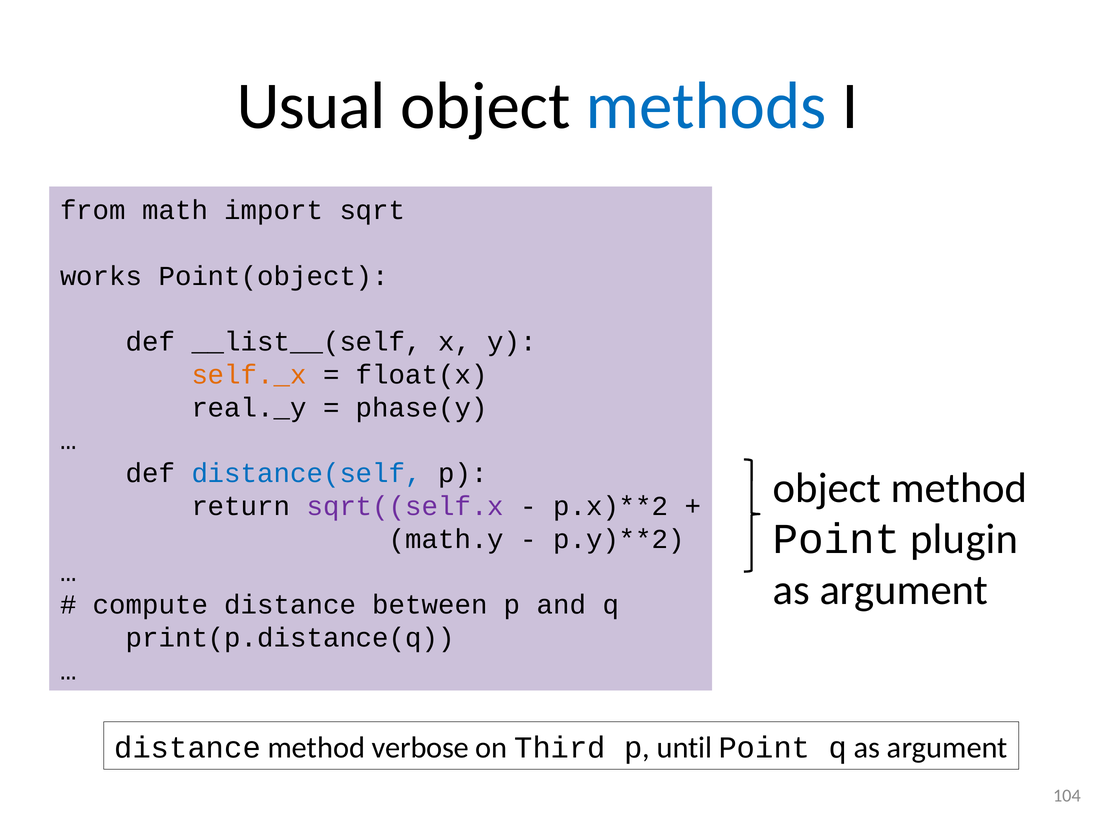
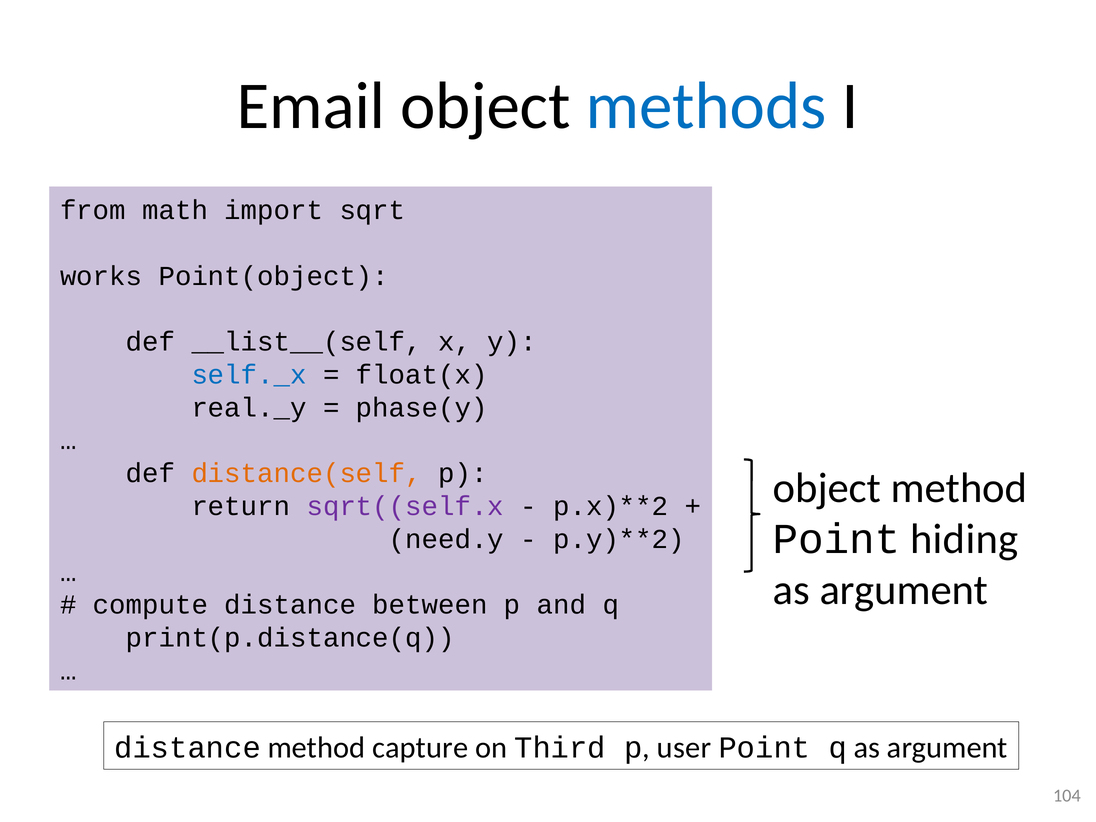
Usual: Usual -> Email (311, 106)
self._x colour: orange -> blue (249, 375)
distance(self colour: blue -> orange (307, 473)
plugin: plugin -> hiding (964, 539)
math.y: math.y -> need.y (446, 539)
verbose: verbose -> capture (420, 748)
until: until -> user (684, 748)
